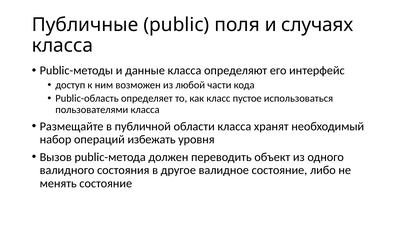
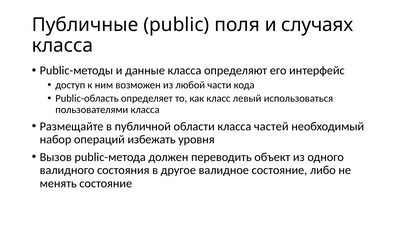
пустое: пустое -> левый (247, 99)
хранят: хранят -> частей (271, 126)
